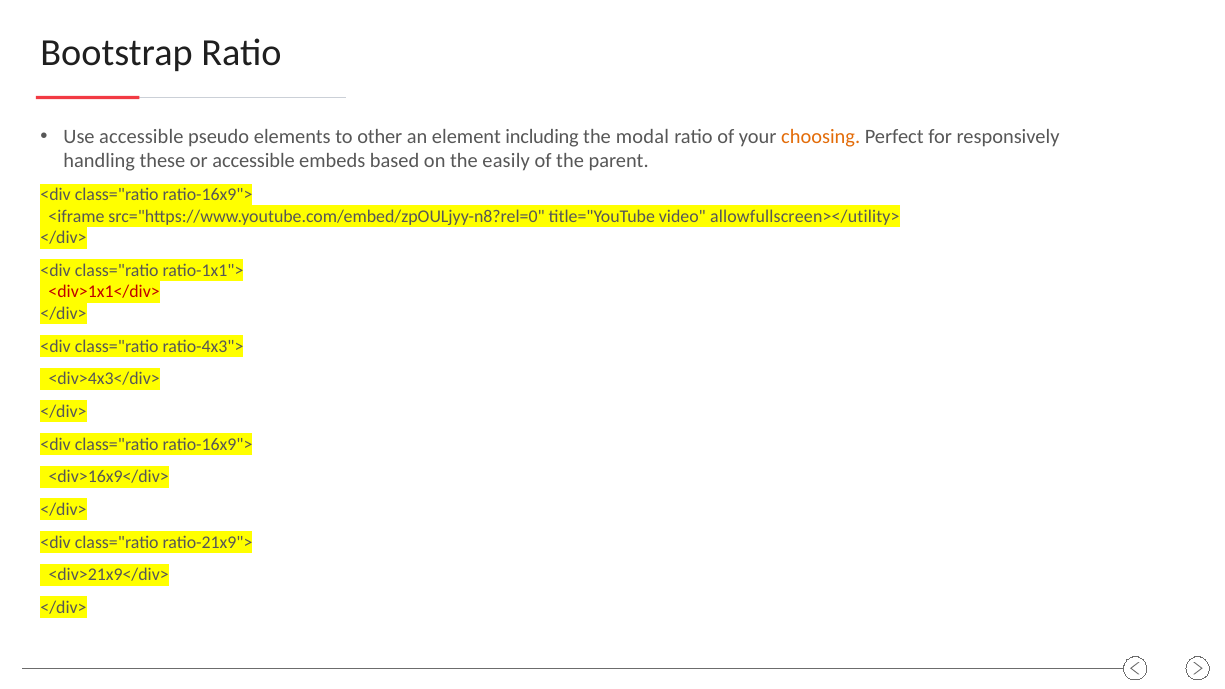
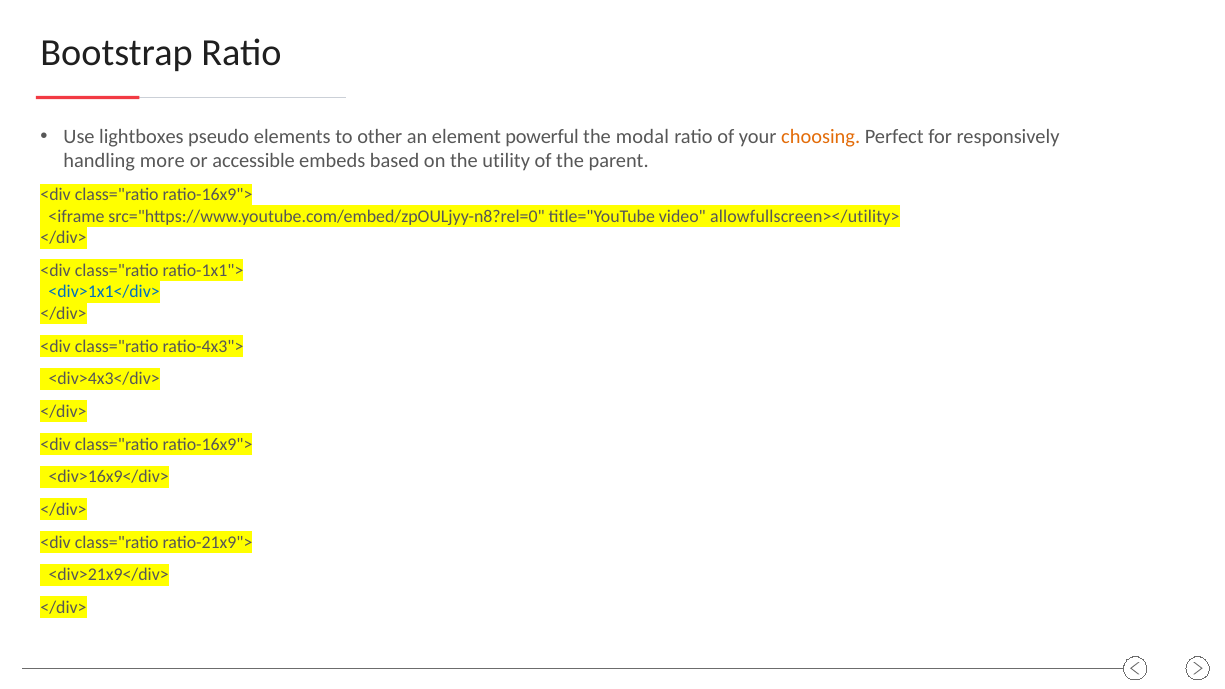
Use accessible: accessible -> lightboxes (141, 137)
including: including -> powerful (542, 137)
these: these -> more (162, 161)
easily: easily -> utility (506, 161)
<div>1x1</div> colour: red -> blue (104, 292)
